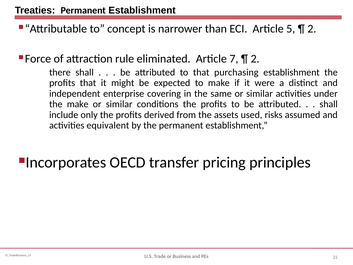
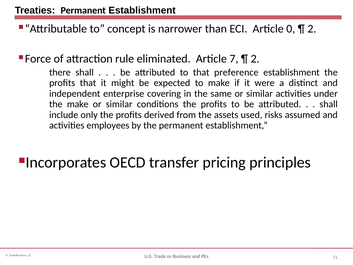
5: 5 -> 0 (291, 29)
purchasing: purchasing -> preference (236, 72)
equivalent: equivalent -> employees (108, 125)
